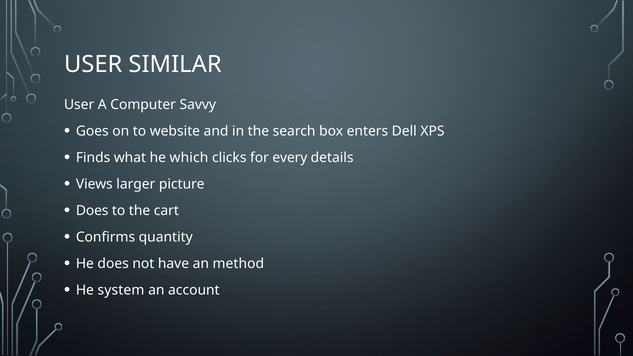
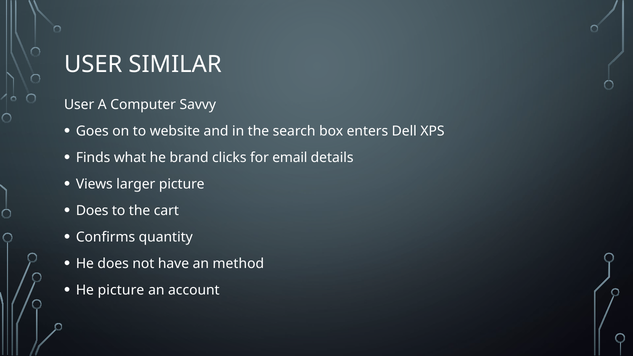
which: which -> brand (189, 158)
every: every -> email (290, 158)
He system: system -> picture (121, 290)
